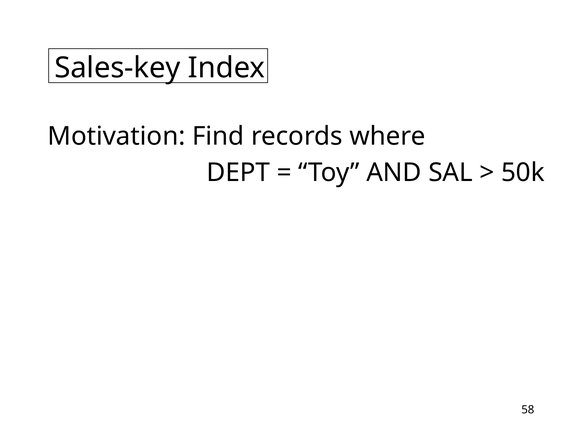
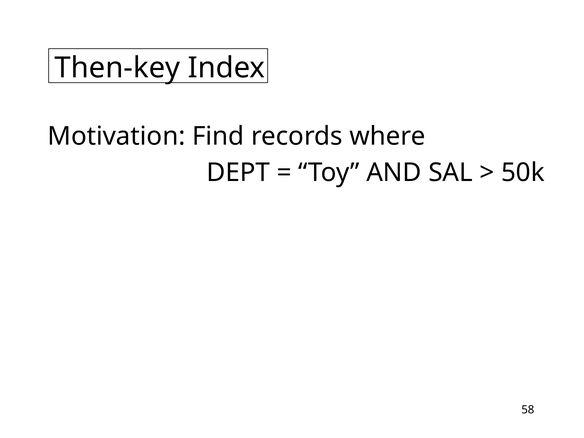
Sales-key: Sales-key -> Then-key (117, 68)
